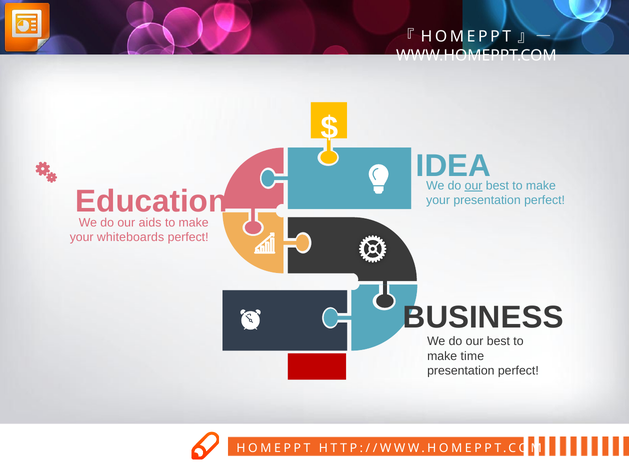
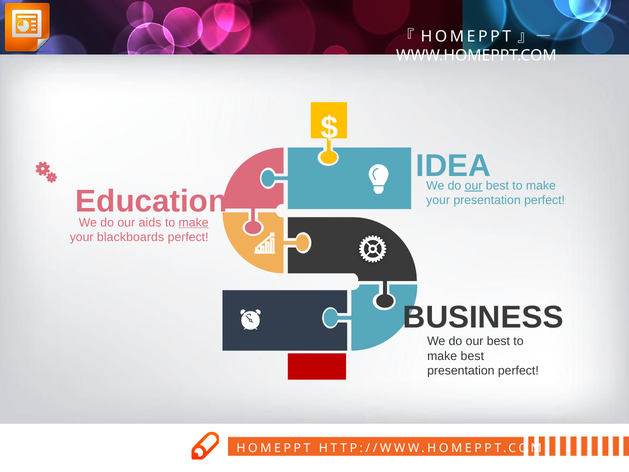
make underline: none -> present (194, 222)
whiteboards: whiteboards -> blackboards (131, 237)
make time: time -> best (472, 356)
